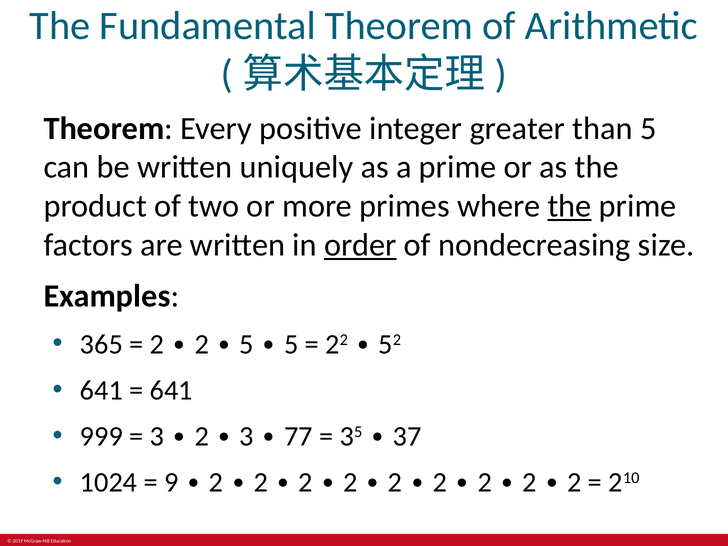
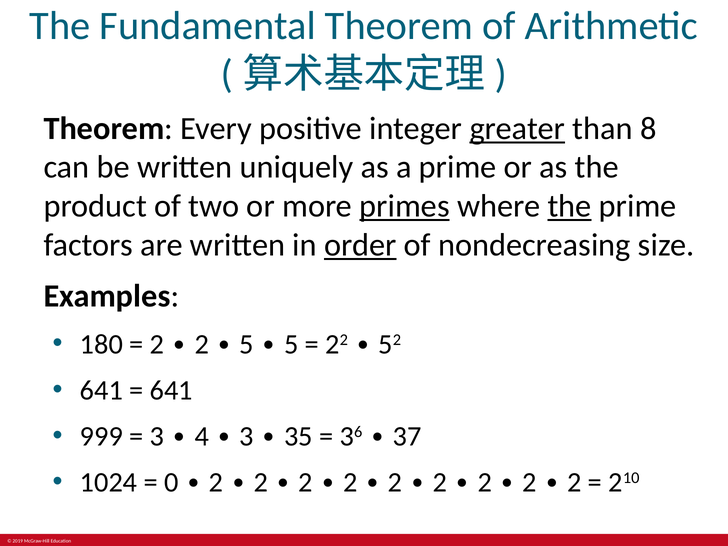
greater underline: none -> present (517, 128)
than 5: 5 -> 8 (648, 128)
primes underline: none -> present (405, 206)
365: 365 -> 180 (101, 344)
3 2: 2 -> 4 (202, 436)
77: 77 -> 35 (298, 436)
5: 5 -> 6 (358, 432)
9: 9 -> 0 (171, 483)
